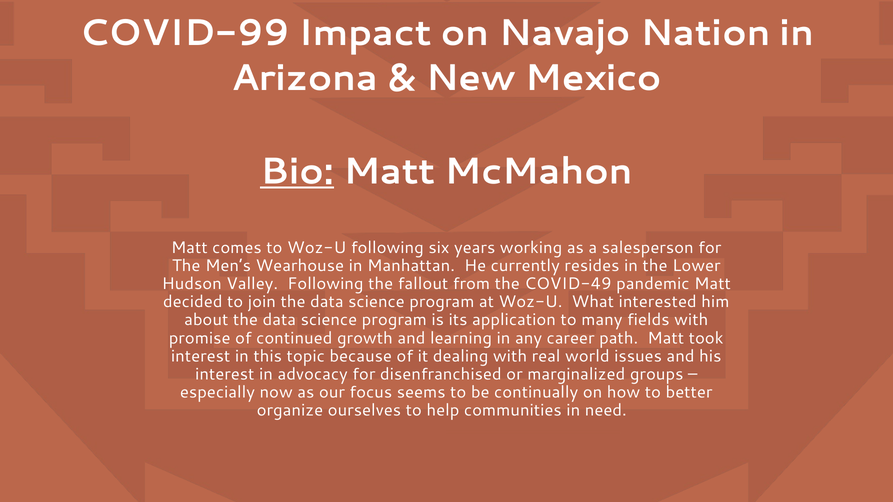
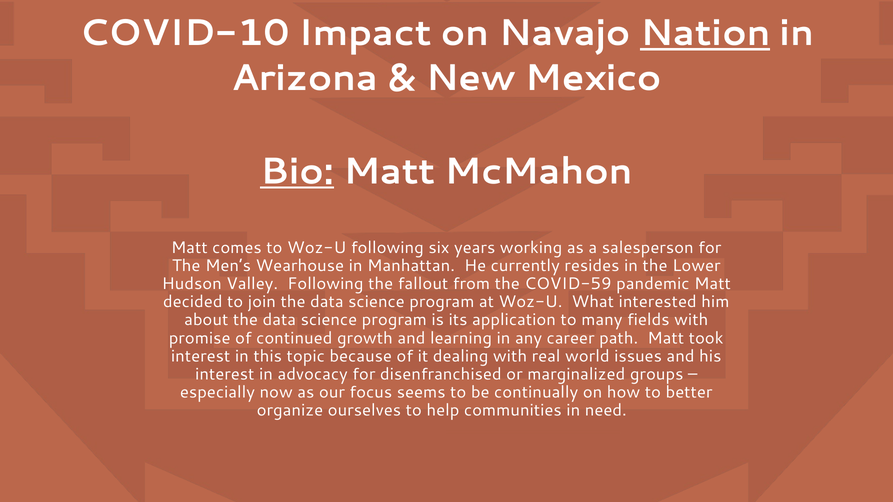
COVID-99: COVID-99 -> COVID-10 (184, 33)
Nation underline: none -> present (705, 33)
COVID-49: COVID-49 -> COVID-59 (568, 284)
